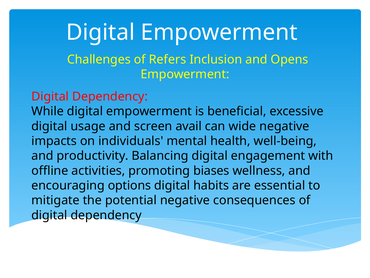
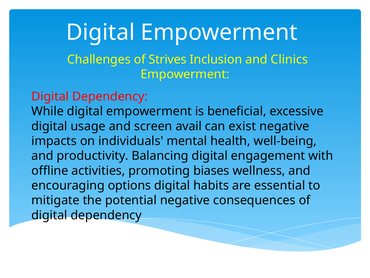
Refers: Refers -> Strives (168, 59)
Opens: Opens -> Clinics (289, 59)
wide: wide -> exist (242, 126)
